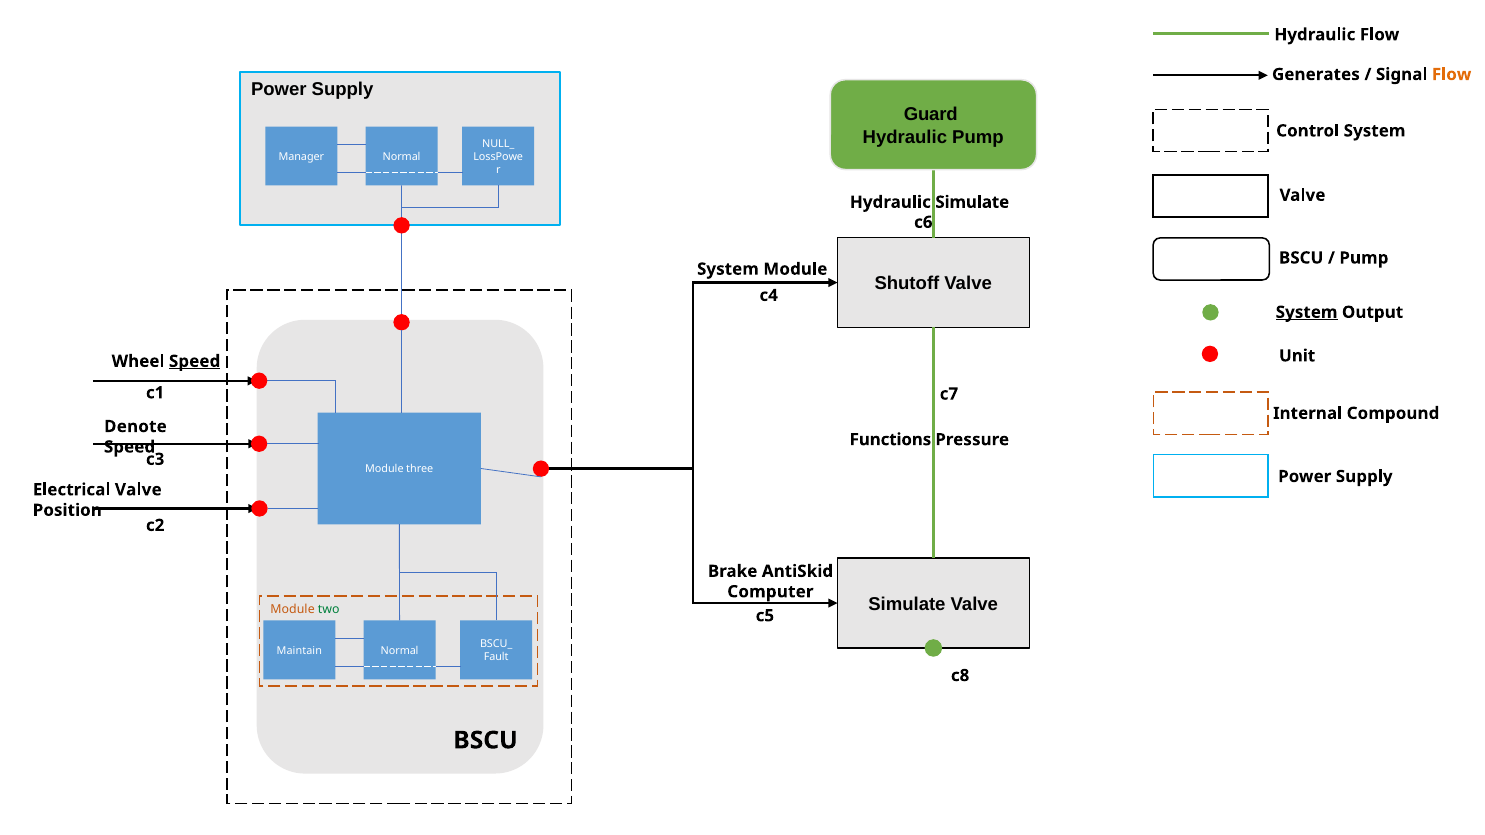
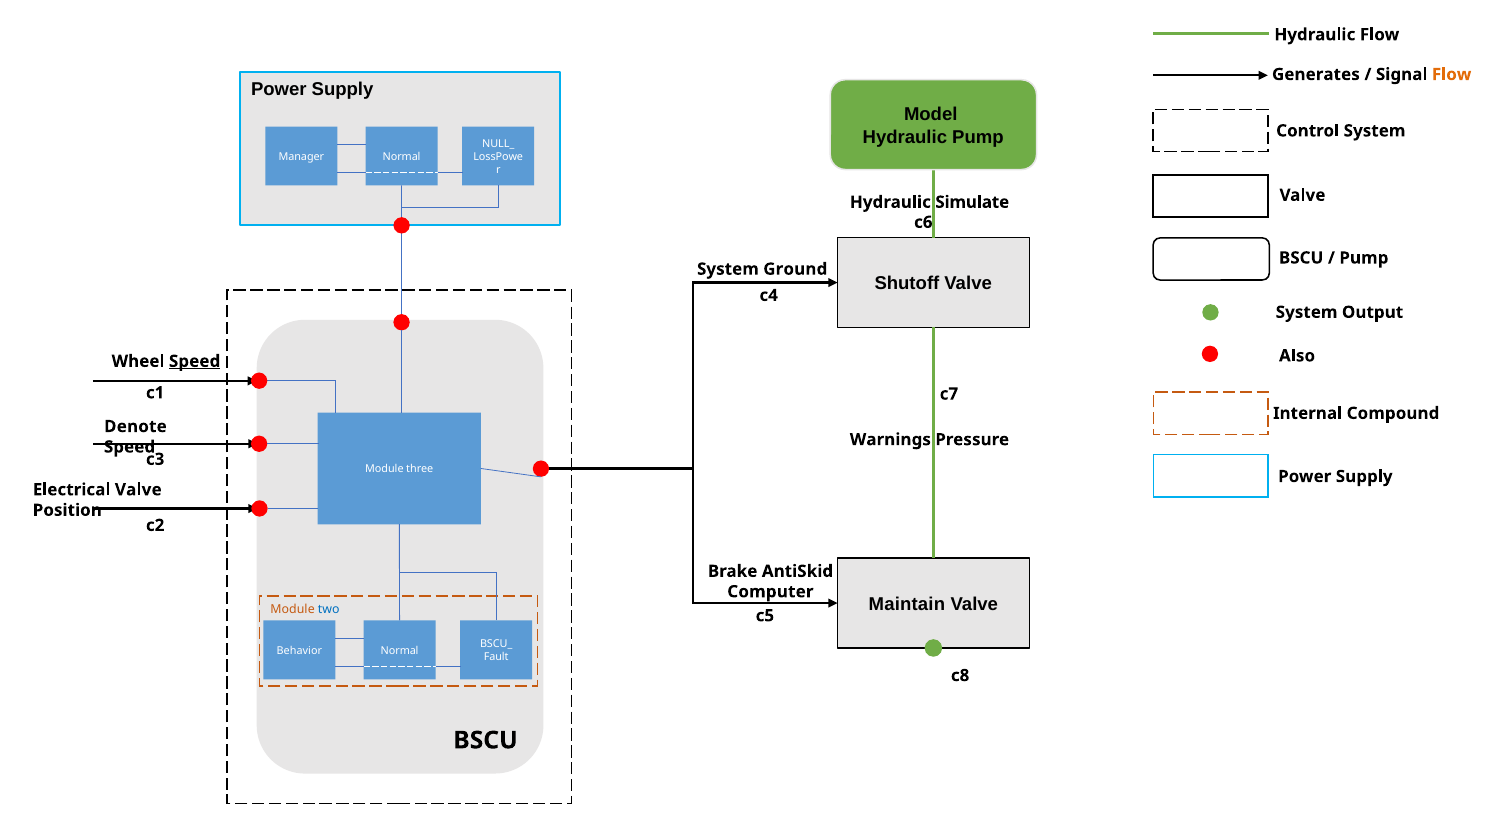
Guard: Guard -> Model (931, 115)
System Module: Module -> Ground (795, 269)
System underline: present -> none (1307, 312)
Unit: Unit -> Also (1297, 356)
Functions: Functions -> Warnings (890, 440)
Simulate: Simulate -> Maintain (907, 605)
two colour: green -> blue (329, 610)
Maintain: Maintain -> Behavior (299, 651)
